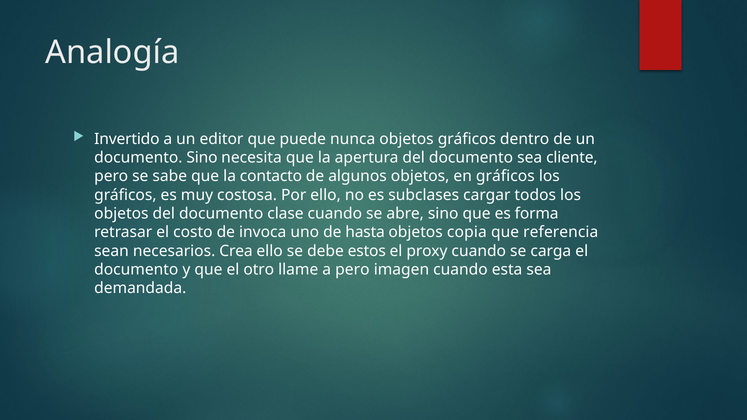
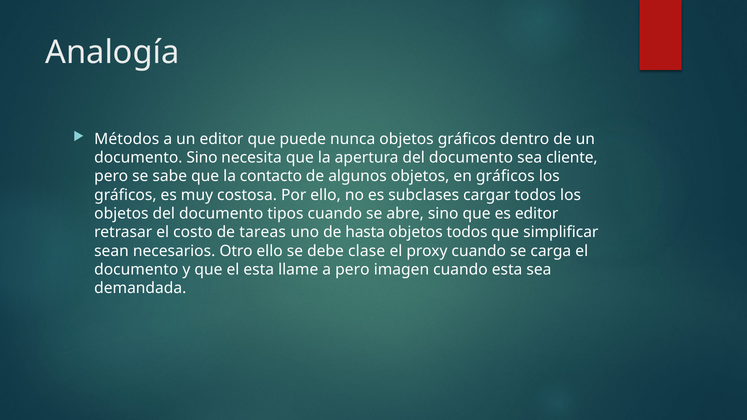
Invertido: Invertido -> Métodos (127, 139)
clase: clase -> tipos (285, 214)
es forma: forma -> editor (537, 214)
invoca: invoca -> tareas (263, 232)
objetos copia: copia -> todos (467, 232)
referencia: referencia -> simplificar (561, 232)
Crea: Crea -> Otro (236, 251)
estos: estos -> clase (367, 251)
el otro: otro -> esta (259, 270)
